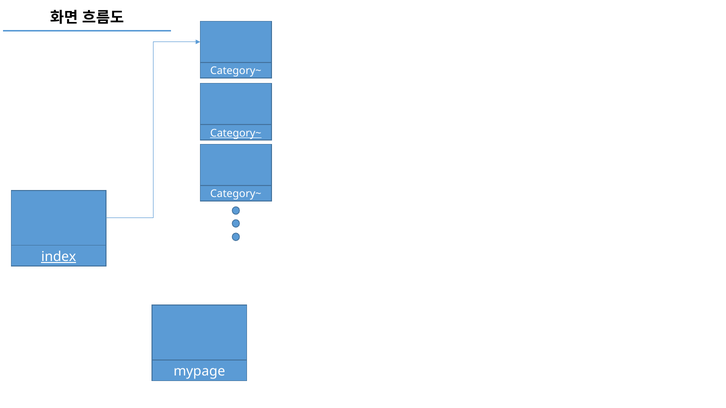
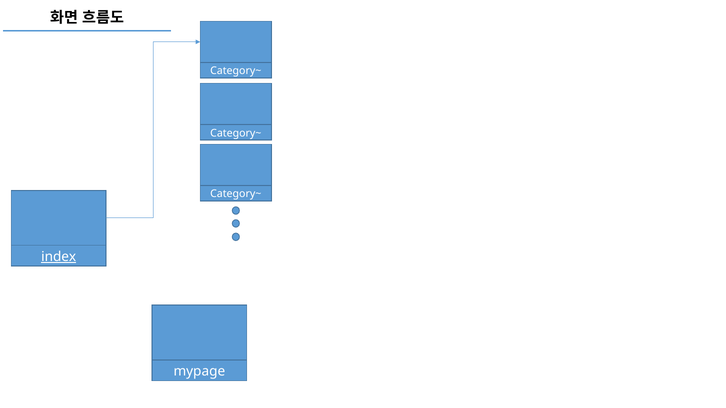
Category~ underline: present -> none (236, 133)
